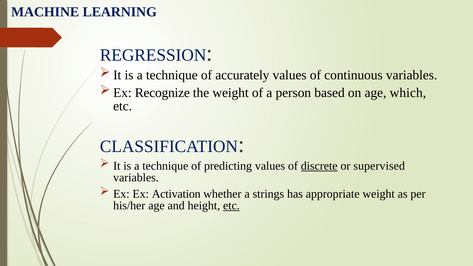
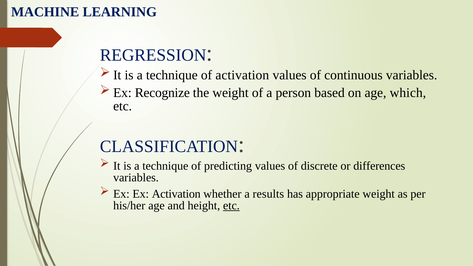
of accurately: accurately -> activation (242, 75)
discrete underline: present -> none (319, 166)
supervised: supervised -> differences (379, 166)
strings: strings -> results (268, 194)
